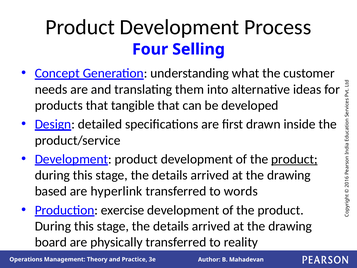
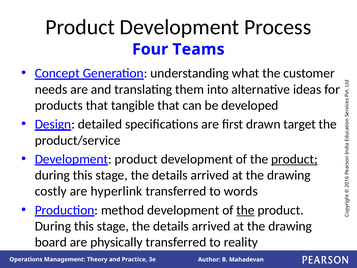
Selling: Selling -> Teams (198, 49)
inside: inside -> target (300, 124)
based: based -> costly (51, 191)
exercise: exercise -> method (123, 210)
the underline: none -> present (246, 210)
